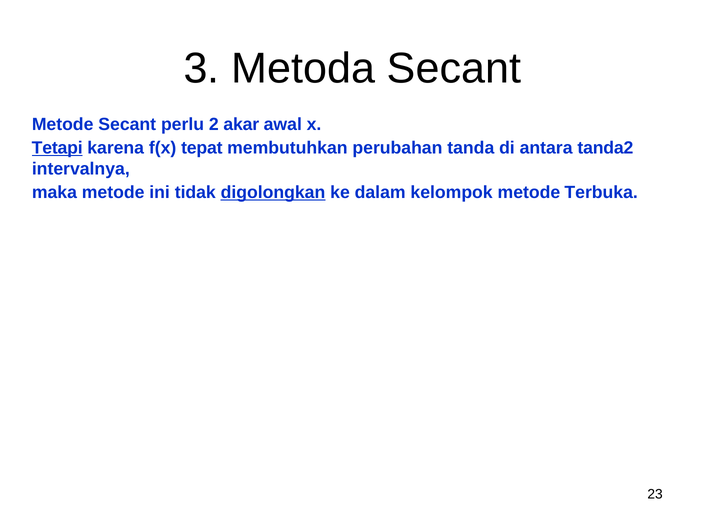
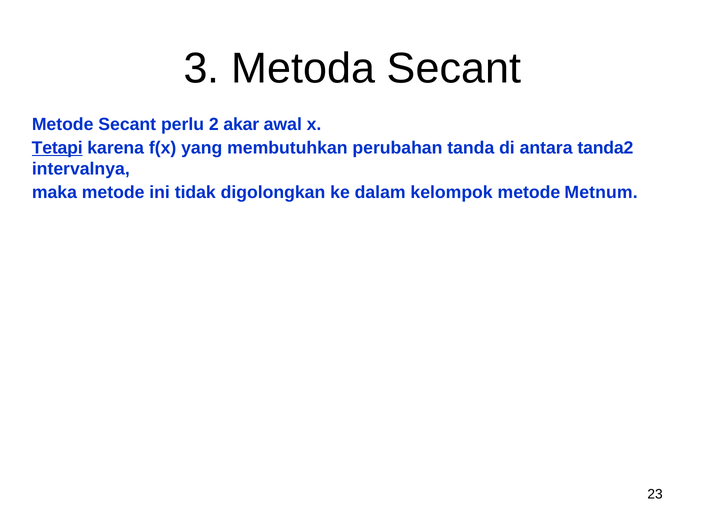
tepat: tepat -> yang (202, 148)
digolongkan underline: present -> none (273, 192)
Terbuka: Terbuka -> Metnum (601, 192)
